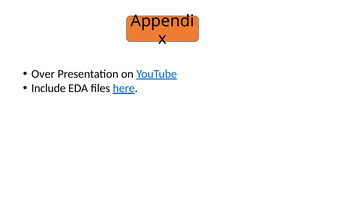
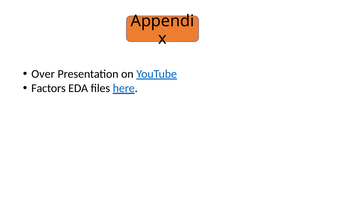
Include: Include -> Factors (48, 88)
